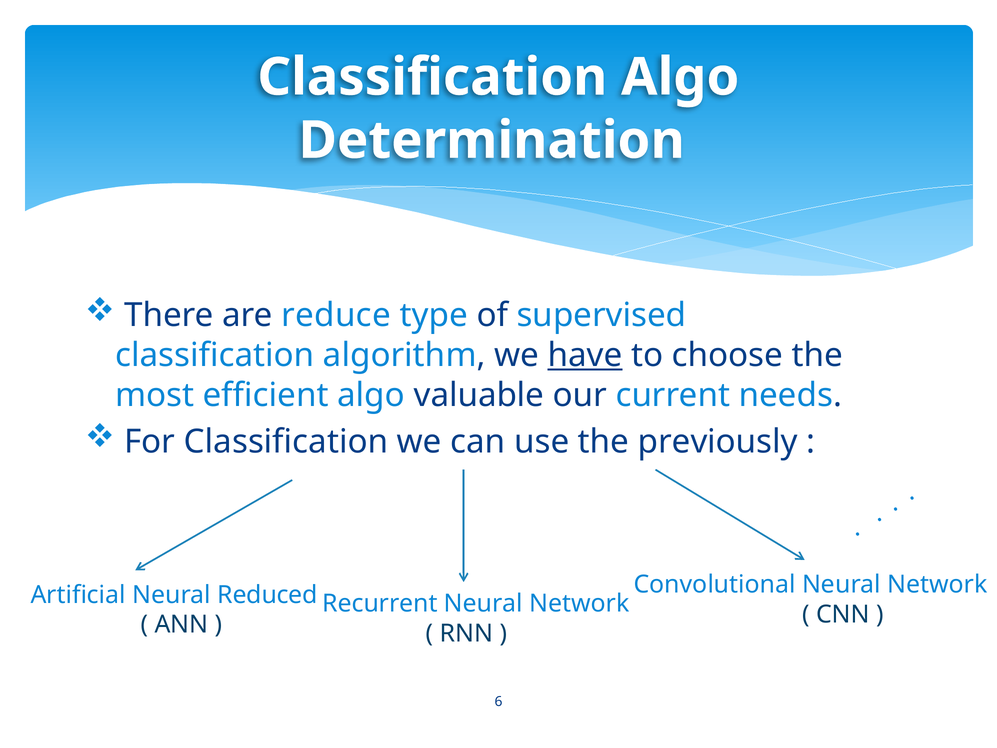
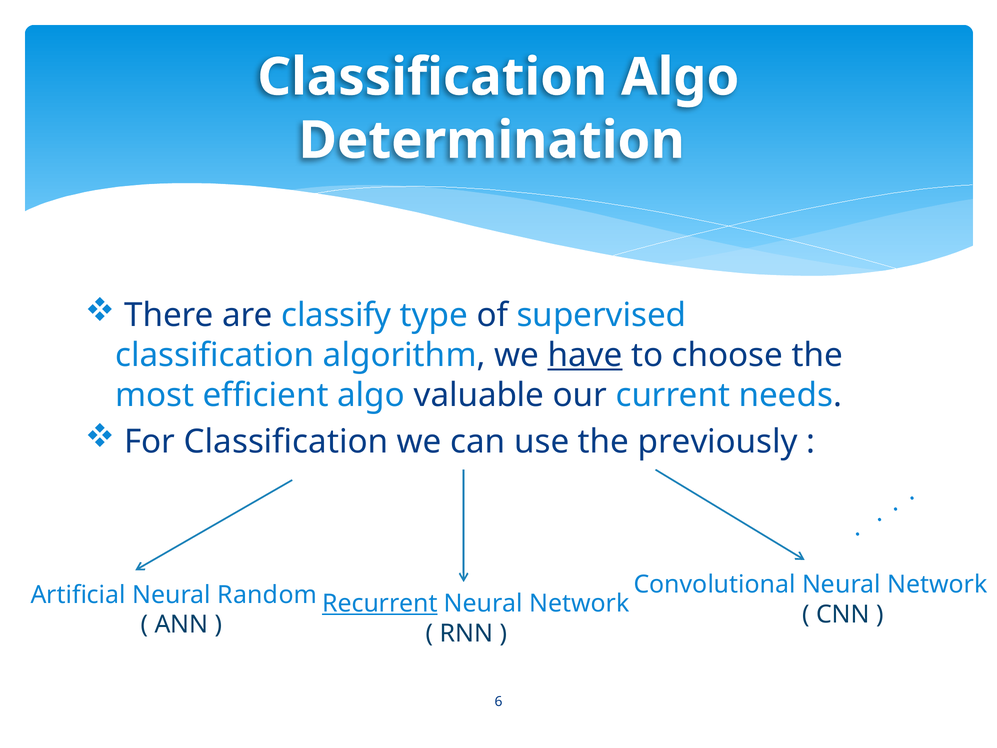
reduce: reduce -> classify (336, 315)
Reduced: Reduced -> Random (267, 595)
Recurrent underline: none -> present (380, 604)
